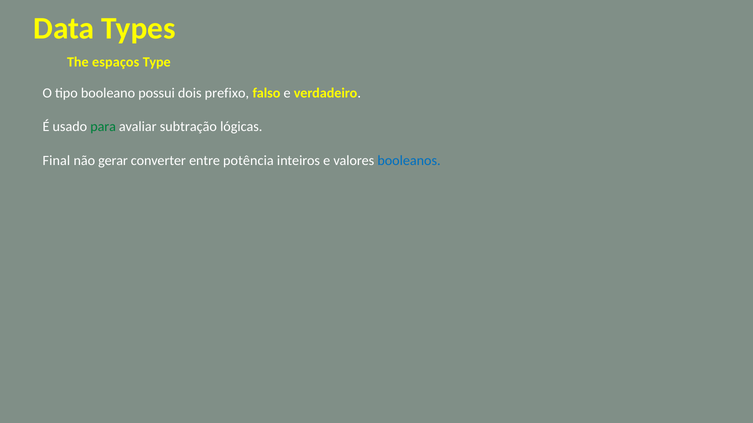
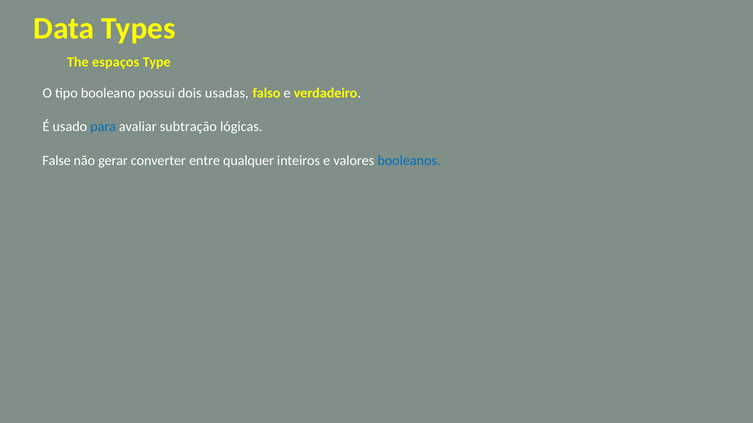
prefixo: prefixo -> usadas (227, 93)
para colour: green -> blue (103, 127)
Final: Final -> False (57, 161)
potência: potência -> qualquer (249, 161)
